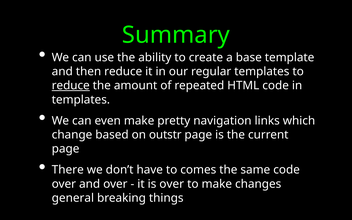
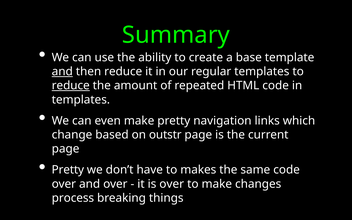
and underline: none -> present (62, 71)
There: There -> Pretty (68, 170)
comes: comes -> makes (198, 170)
general: general -> process (73, 198)
